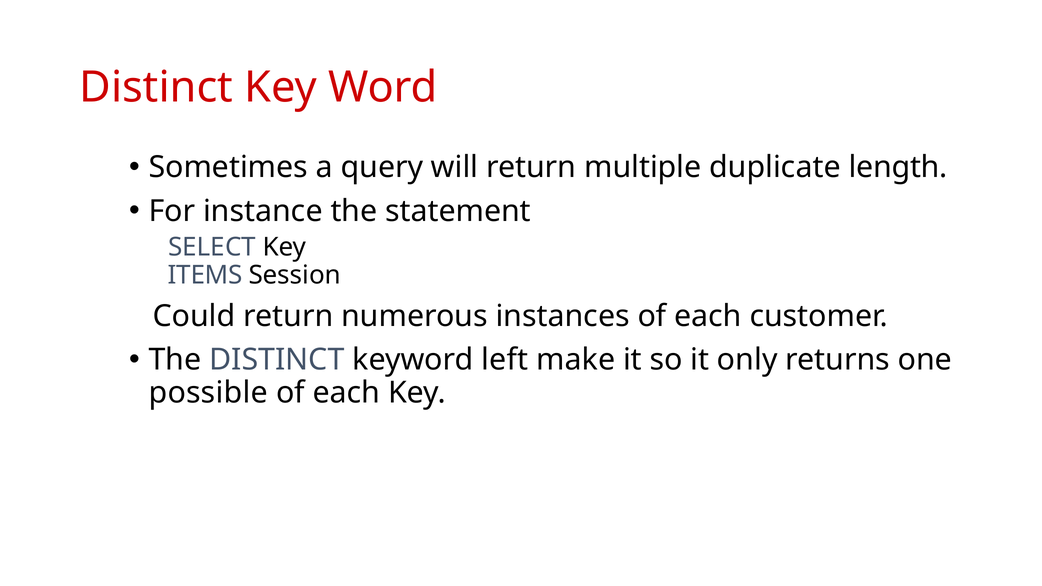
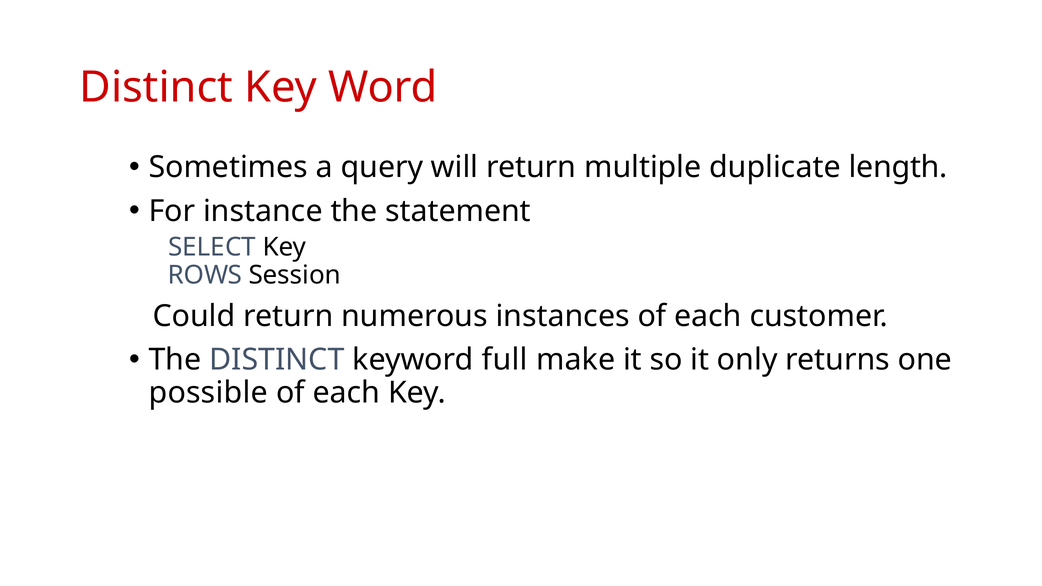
ITEMS: ITEMS -> ROWS (205, 275)
left: left -> full (505, 360)
